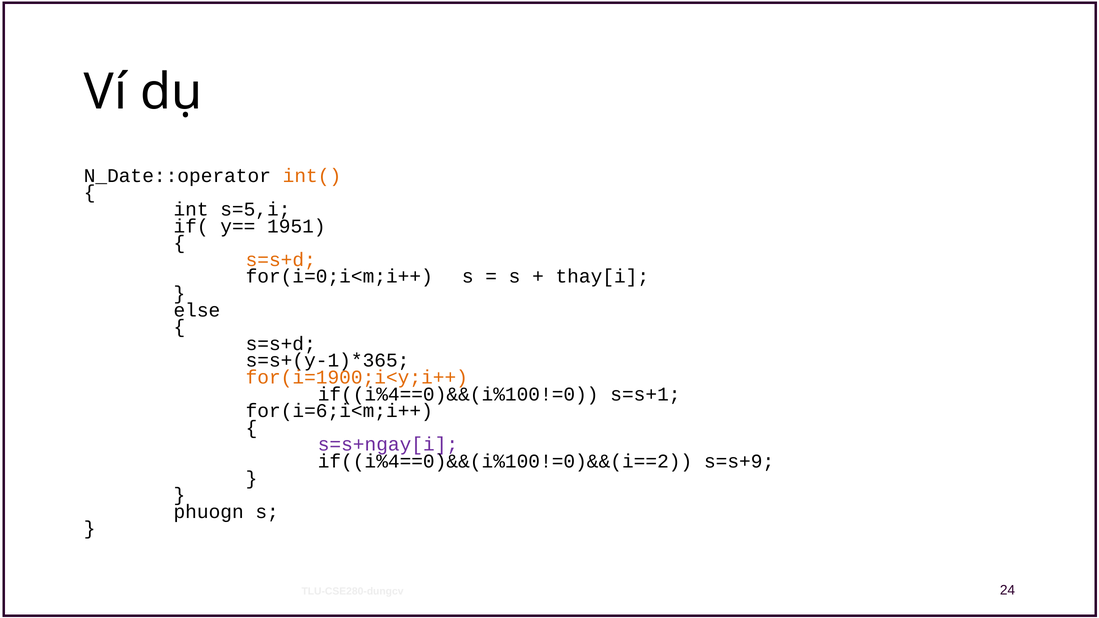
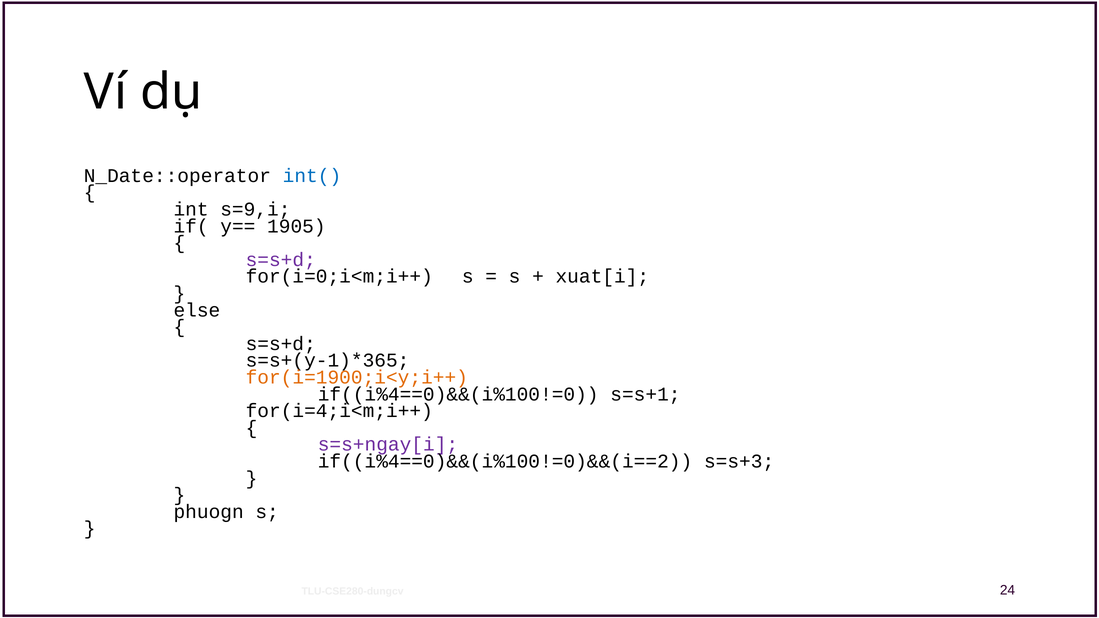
int( colour: orange -> blue (312, 176)
s=5,i: s=5,i -> s=9,i (255, 209)
1951: 1951 -> 1905 (296, 226)
s=s+d colour: orange -> purple (281, 260)
thay[i: thay[i -> xuat[i (602, 277)
for(i=6;i<m;i++: for(i=6;i<m;i++ -> for(i=4;i<m;i++ (339, 411)
s=s+9: s=s+9 -> s=s+3 (739, 461)
